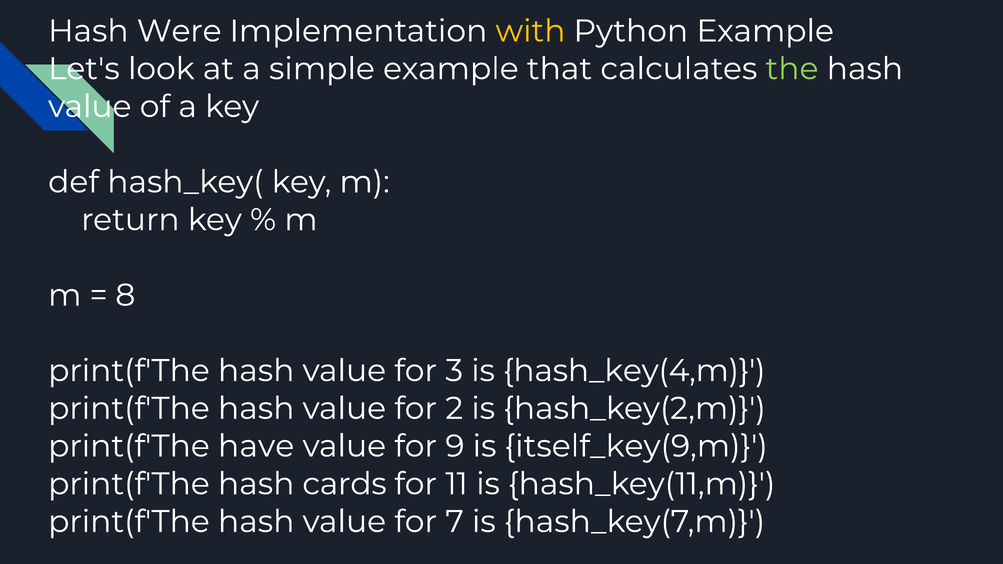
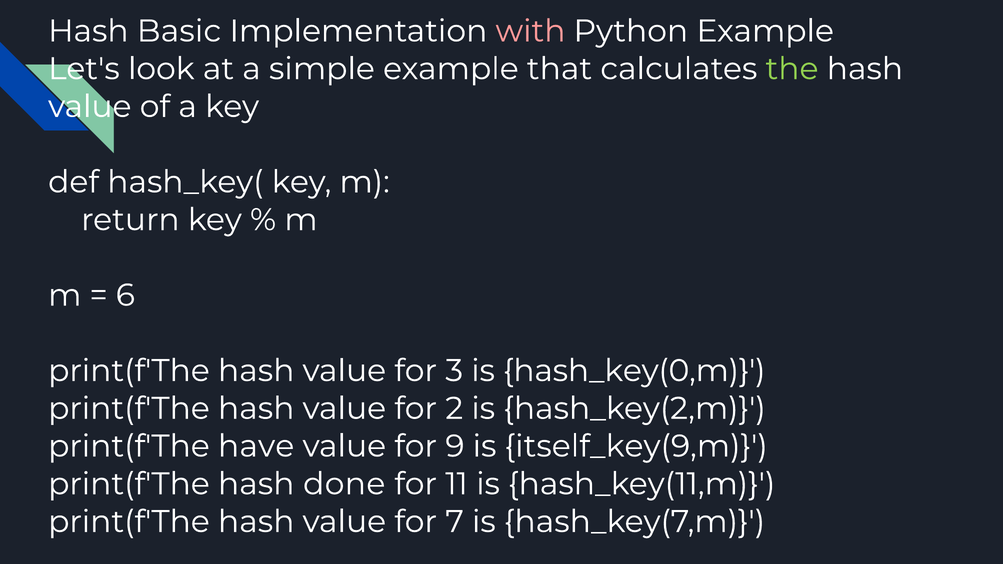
Were: Were -> Basic (179, 31)
with colour: yellow -> pink (530, 31)
8: 8 -> 6 (125, 295)
hash_key(4,m: hash_key(4,m -> hash_key(0,m (634, 371)
cards: cards -> done (344, 484)
